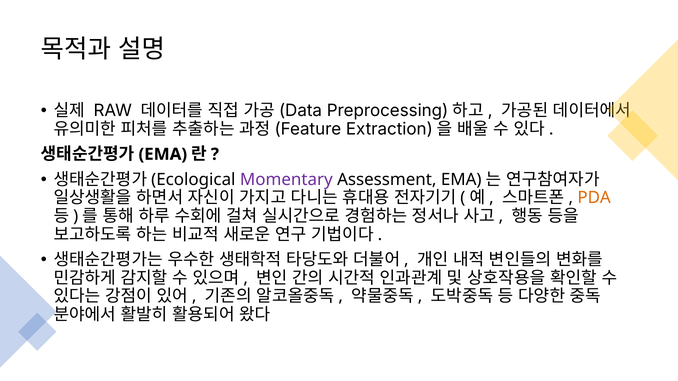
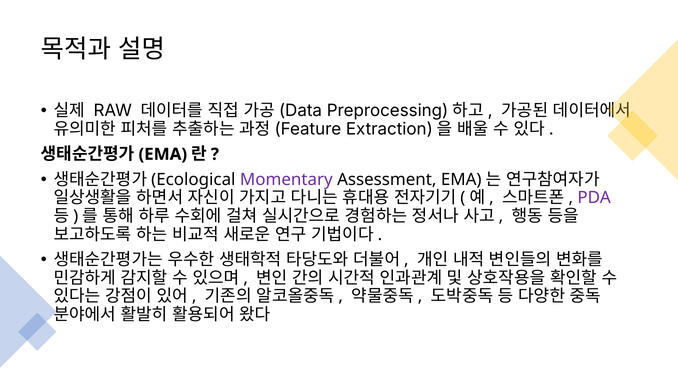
PDA colour: orange -> purple (594, 198)
